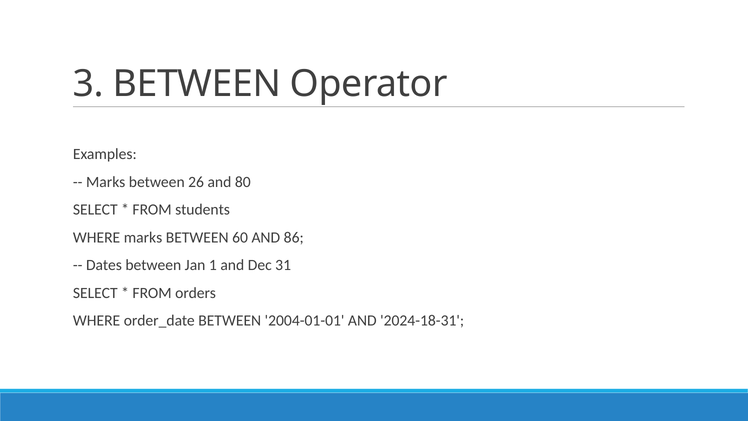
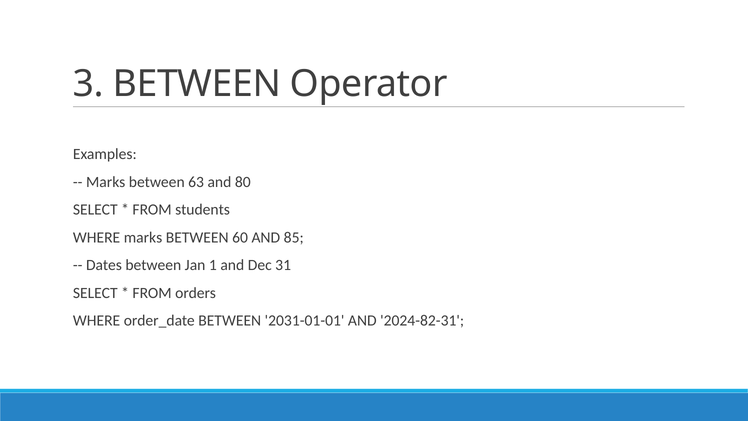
26: 26 -> 63 (196, 182)
86: 86 -> 85 (294, 237)
2004-01-01: 2004-01-01 -> 2031-01-01 (305, 321)
2024-18-31: 2024-18-31 -> 2024-82-31 (422, 321)
